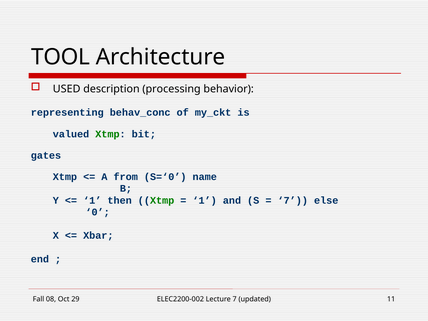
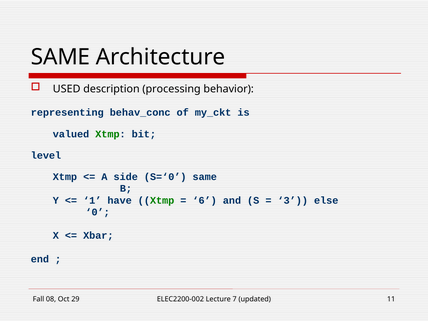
TOOL: TOOL -> SAME (61, 57)
gates: gates -> level (46, 155)
from: from -> side (126, 177)
S=‘0 name: name -> same (205, 177)
then: then -> have (120, 200)
1: 1 -> 6 (205, 200)
7: 7 -> 3 (293, 200)
